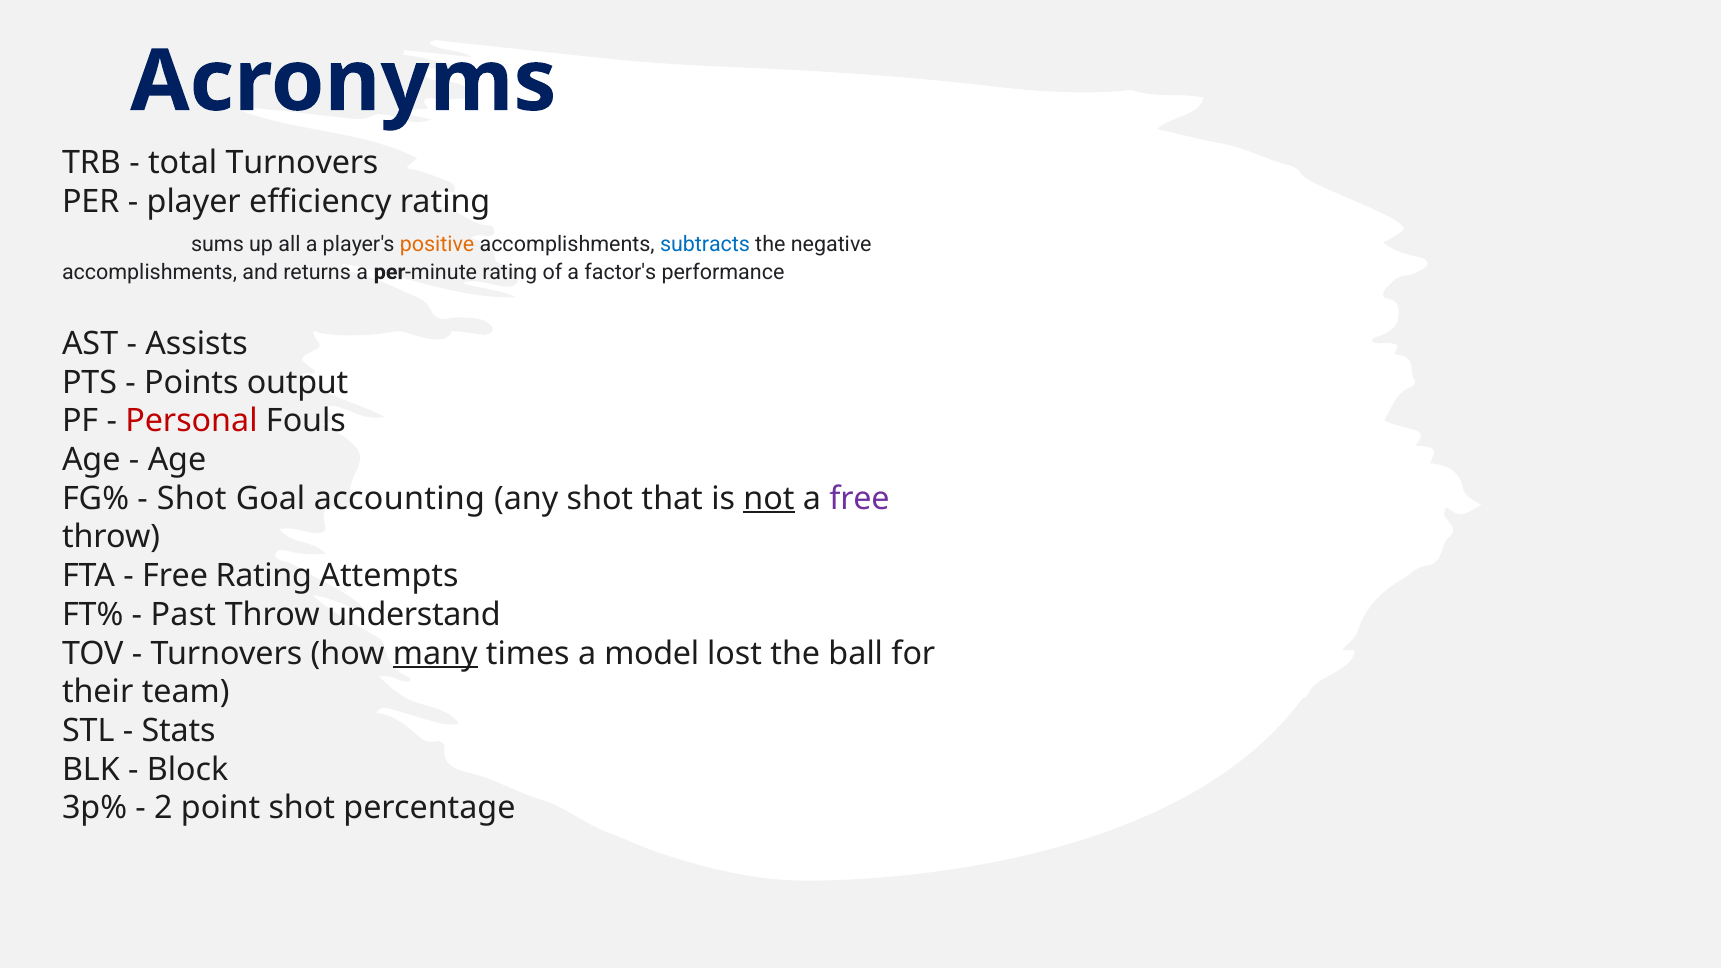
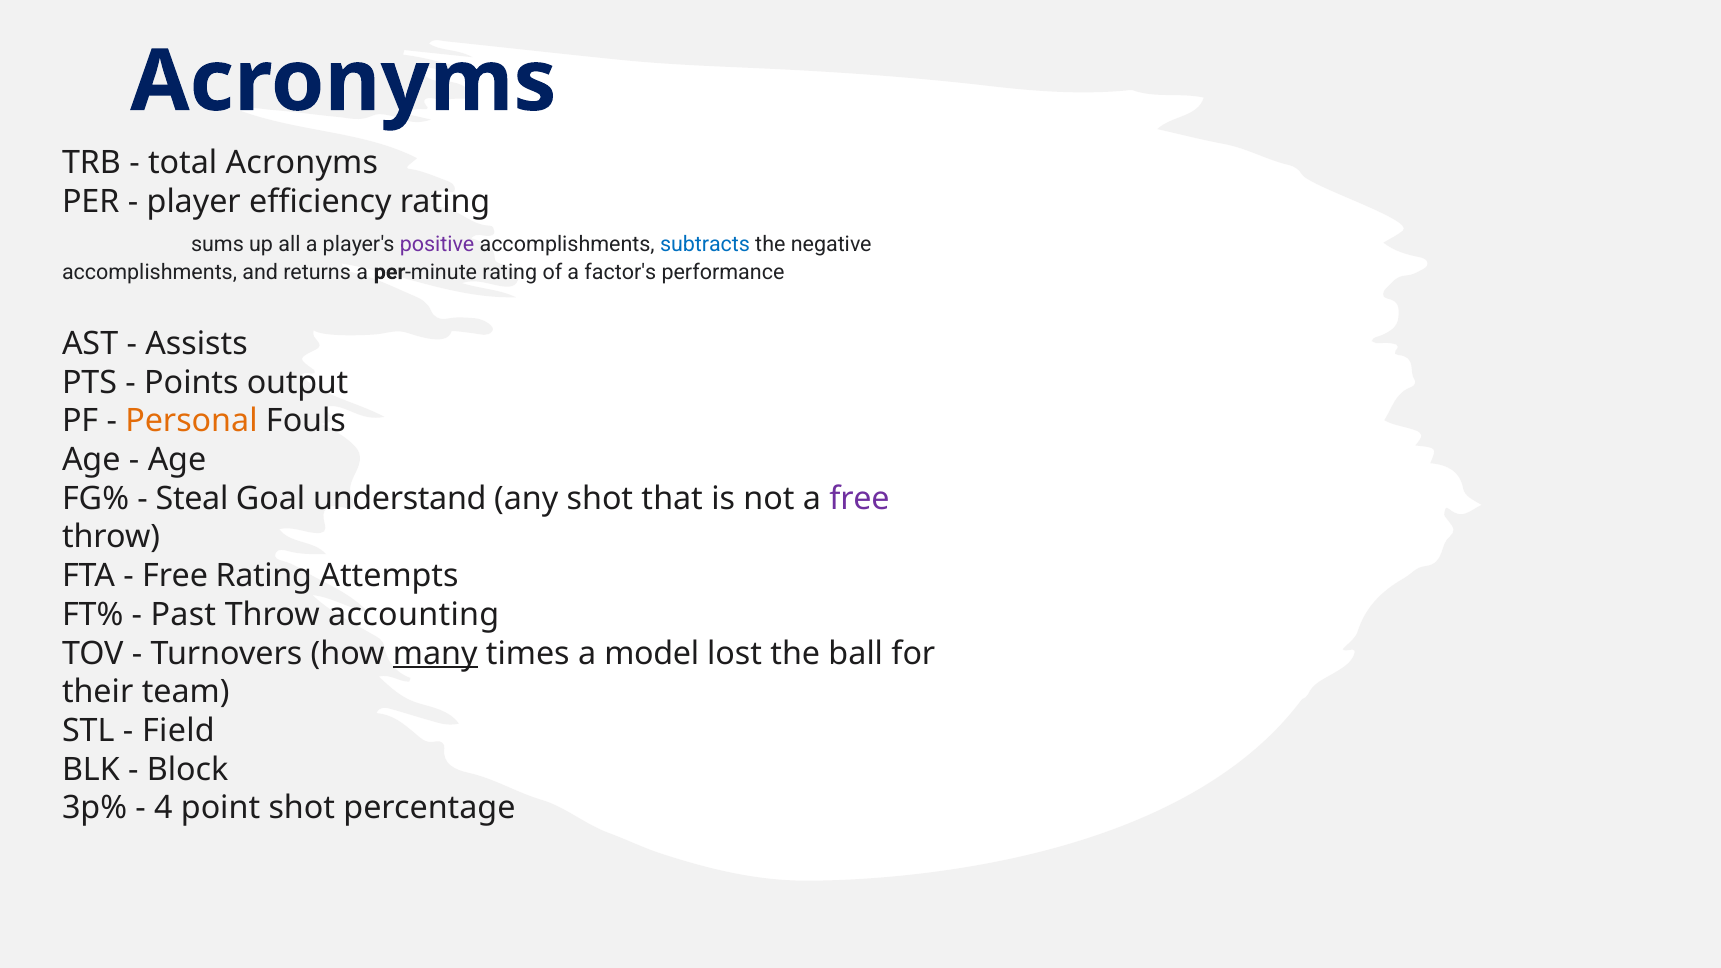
total Turnovers: Turnovers -> Acronyms (302, 163)
positive colour: orange -> purple (437, 244)
Personal colour: red -> orange (191, 421)
Shot: Shot -> Steal (192, 499)
accounting: accounting -> understand (400, 499)
not underline: present -> none (769, 499)
understand: understand -> accounting (414, 615)
Stats: Stats -> Field (178, 731)
2: 2 -> 4 (163, 808)
